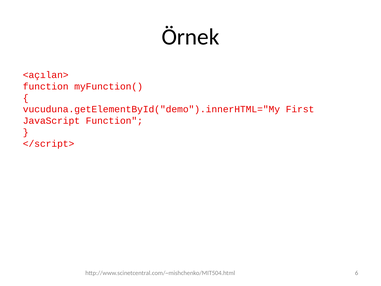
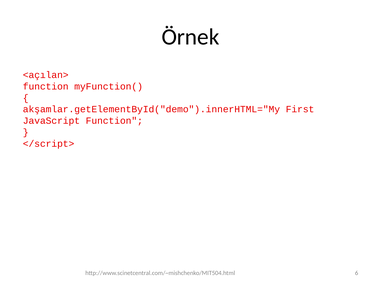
vucuduna.getElementById("demo").innerHTML="My: vucuduna.getElementById("demo").innerHTML="My -> akşamlar.getElementById("demo").innerHTML="My (151, 109)
